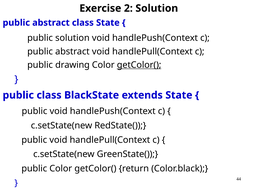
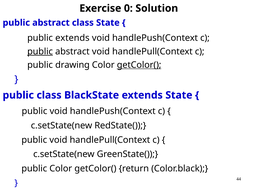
2: 2 -> 0 (128, 8)
public solution: solution -> extends (72, 38)
public underline: none -> present (40, 51)
